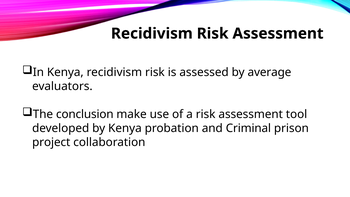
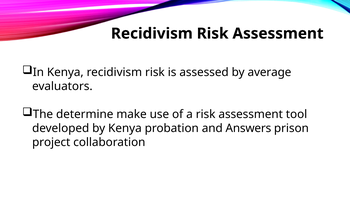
conclusion: conclusion -> determine (85, 114)
Criminal: Criminal -> Answers (248, 128)
